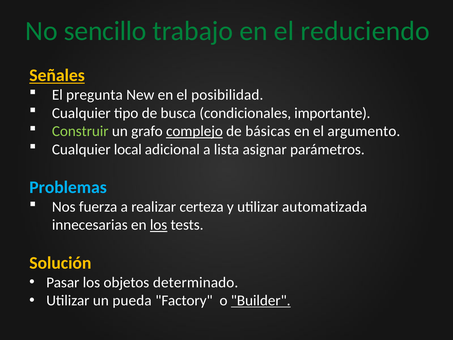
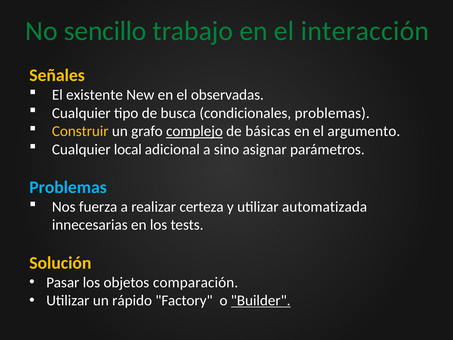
reduciendo: reduciendo -> interacción (365, 31)
Señales underline: present -> none (57, 75)
pregunta: pregunta -> existente (94, 95)
posibilidad: posibilidad -> observadas (227, 95)
condicionales importante: importante -> problemas (332, 113)
Construir colour: light green -> yellow (80, 131)
lista: lista -> sino (227, 149)
los underline: present -> none (159, 225)
determinado: determinado -> comparación (196, 282)
pueda: pueda -> rápido (132, 300)
